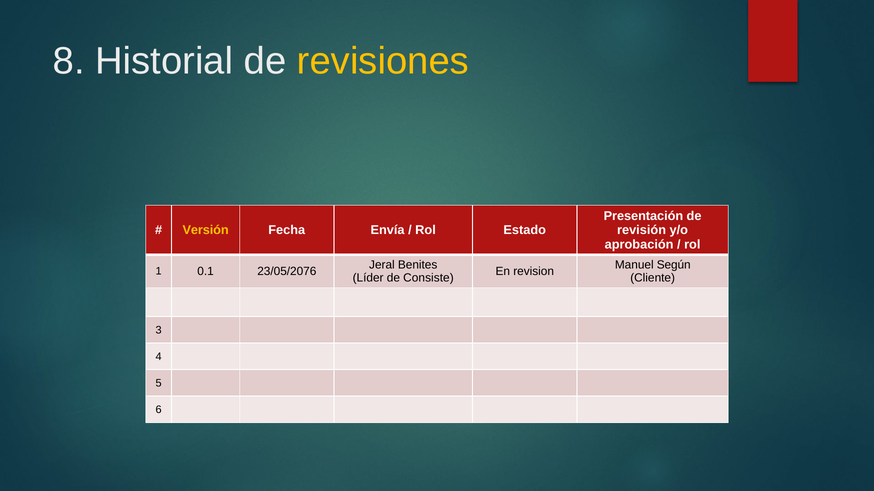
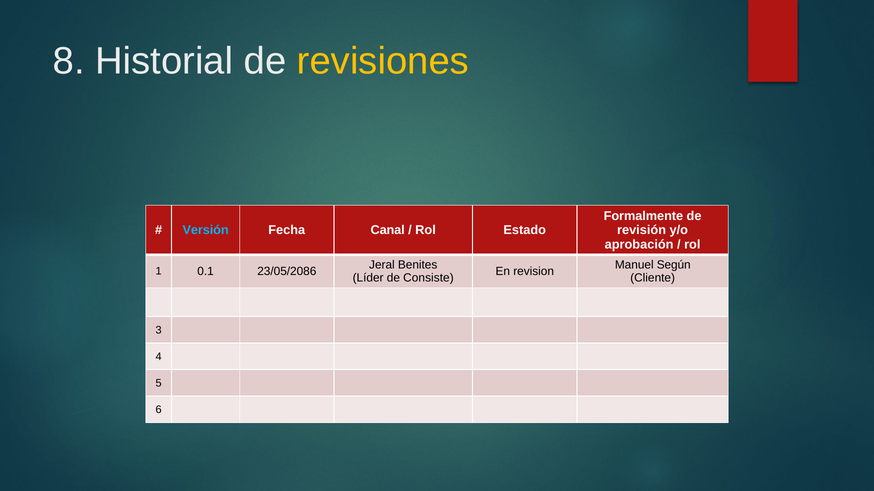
Presentación: Presentación -> Formalmente (643, 216)
Versión colour: yellow -> light blue (206, 230)
Envía: Envía -> Canal (388, 230)
23/05/2076: 23/05/2076 -> 23/05/2086 (287, 272)
